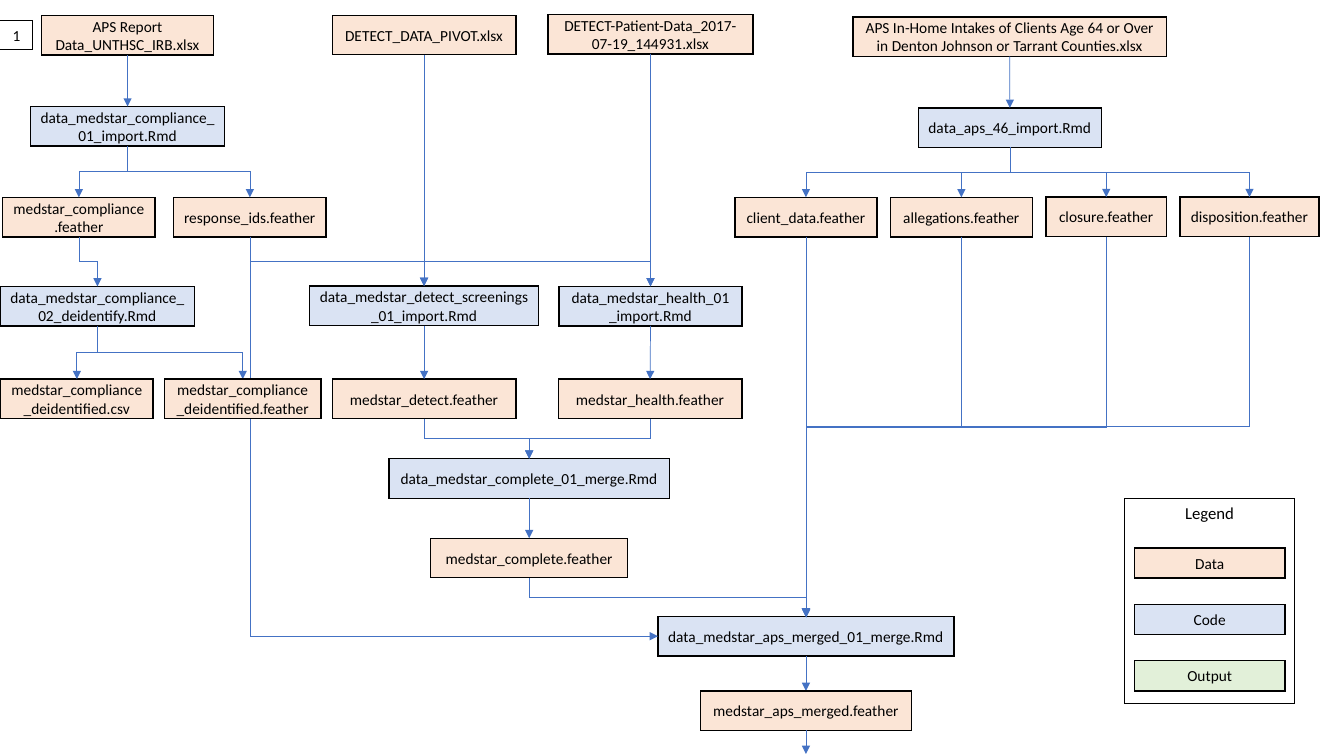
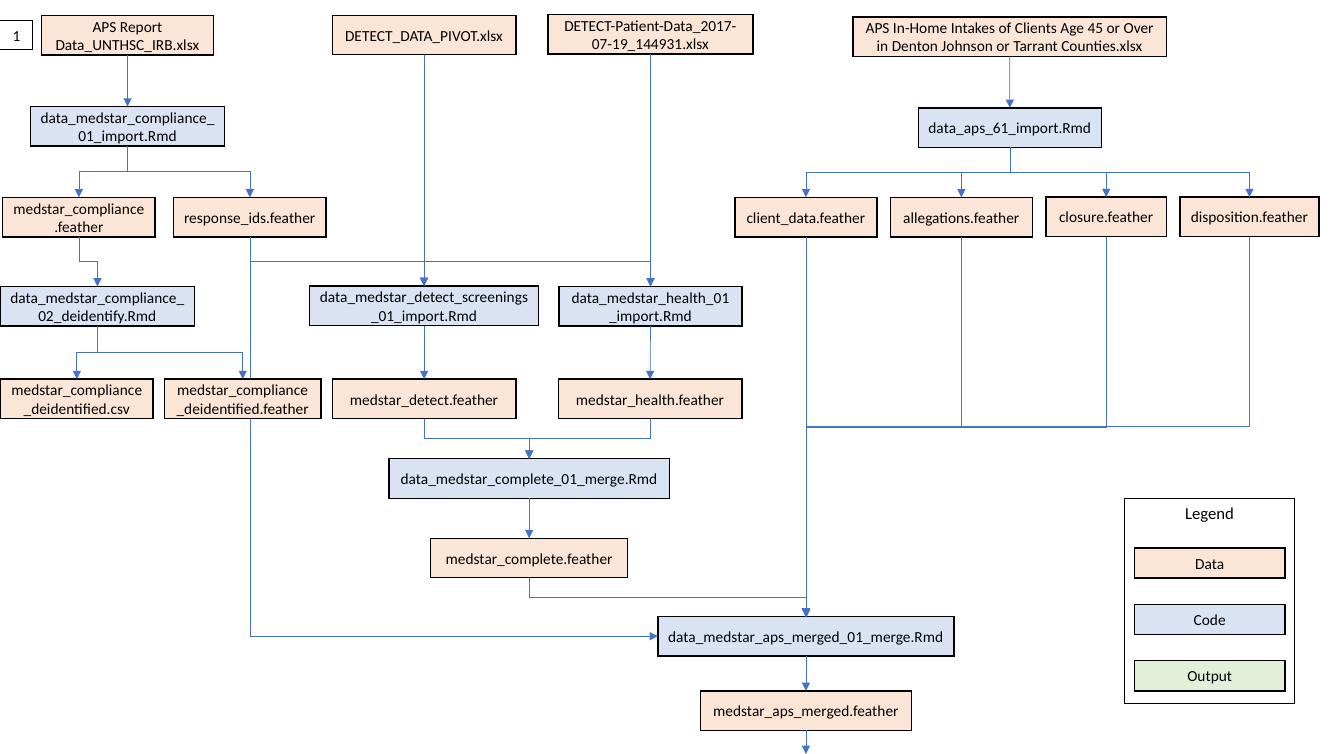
64: 64 -> 45 (1095, 28)
data_aps_46_import.Rmd: data_aps_46_import.Rmd -> data_aps_61_import.Rmd (1010, 129)
